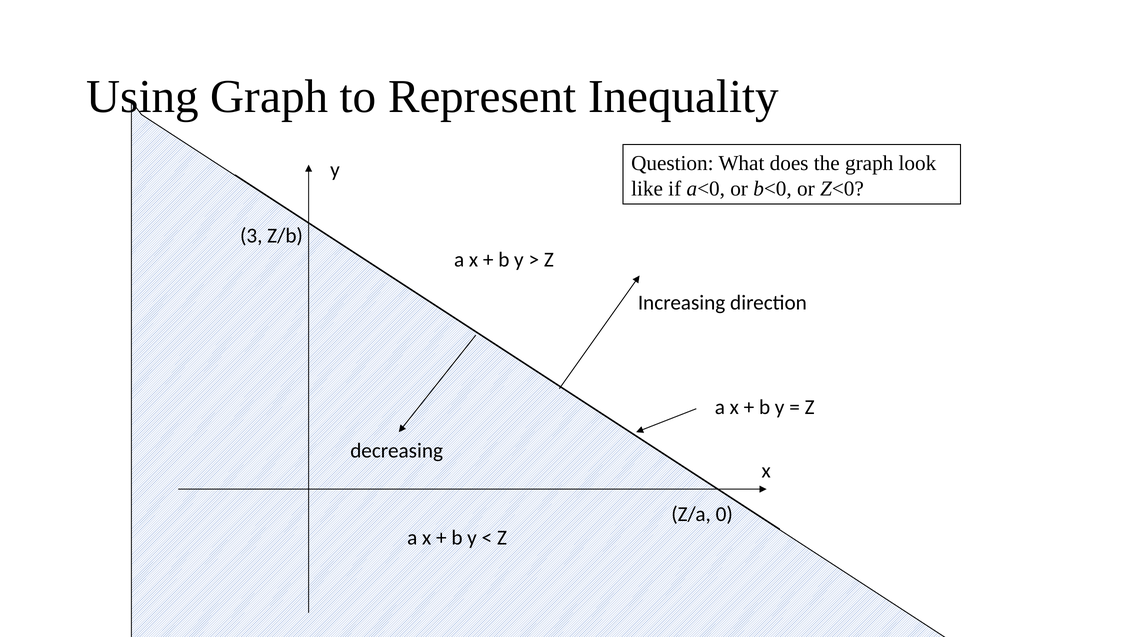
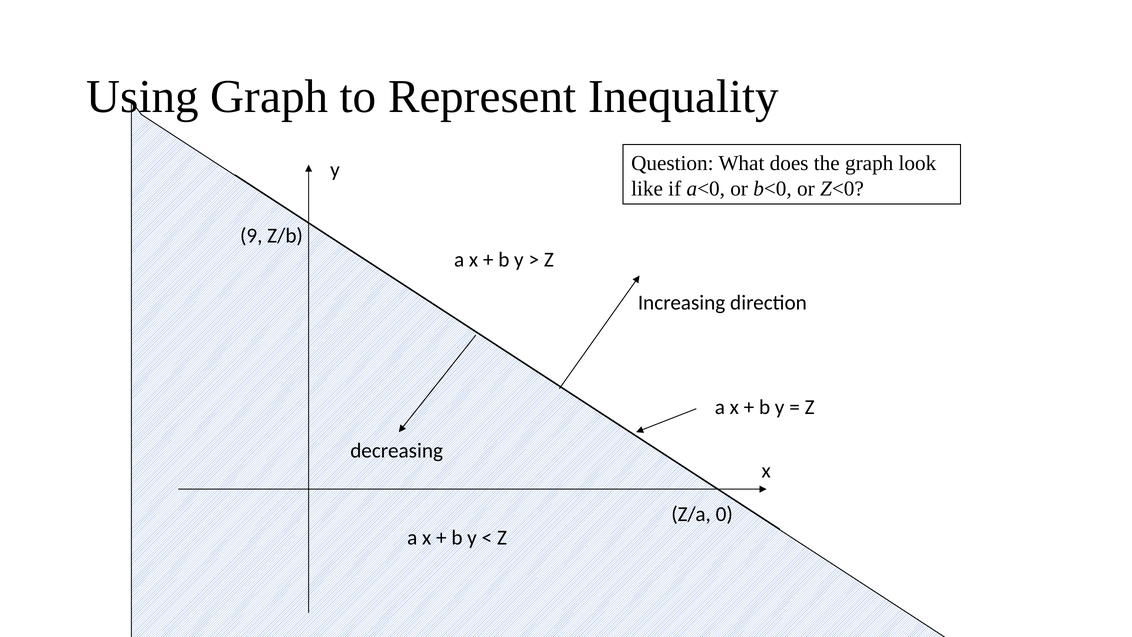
3: 3 -> 9 (251, 236)
